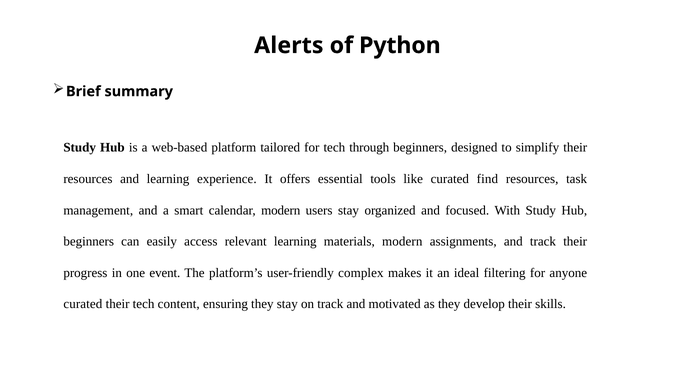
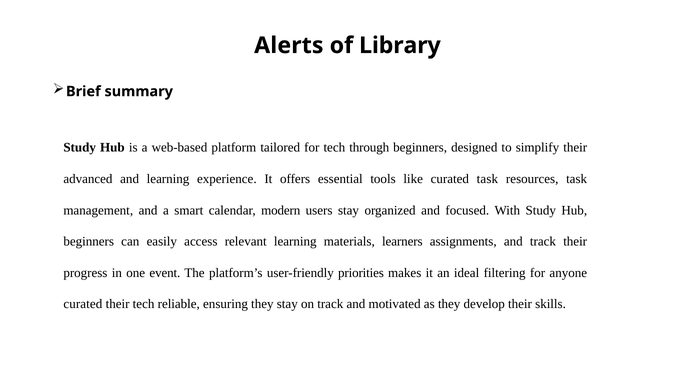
Python: Python -> Library (400, 45)
resources: resources -> advanced (88, 179)
curated find: find -> task (487, 179)
materials modern: modern -> learners (402, 241)
complex: complex -> priorities (361, 273)
content: content -> reliable (179, 304)
